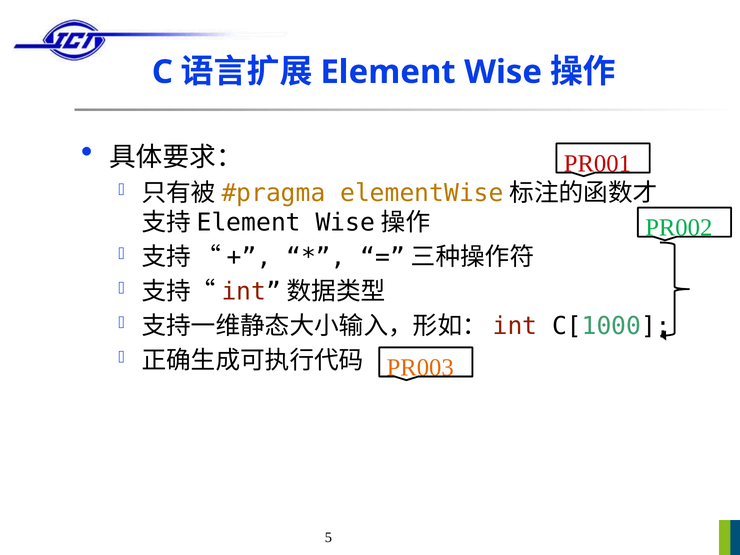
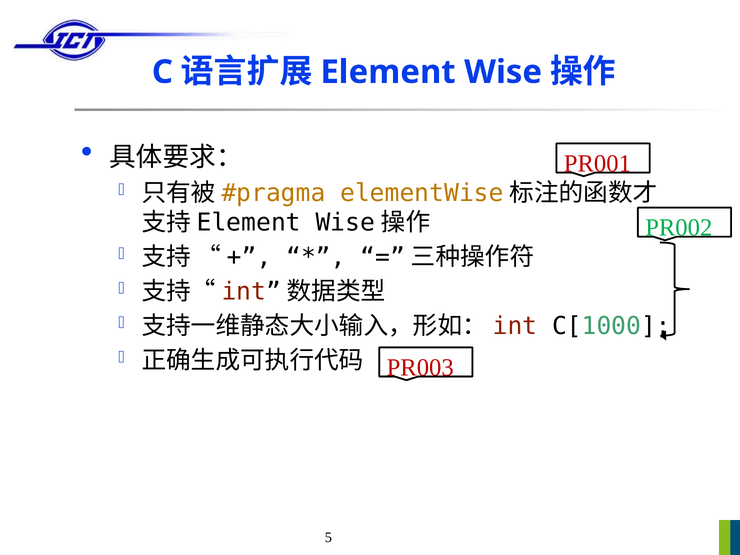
PR003 colour: orange -> red (420, 368)
